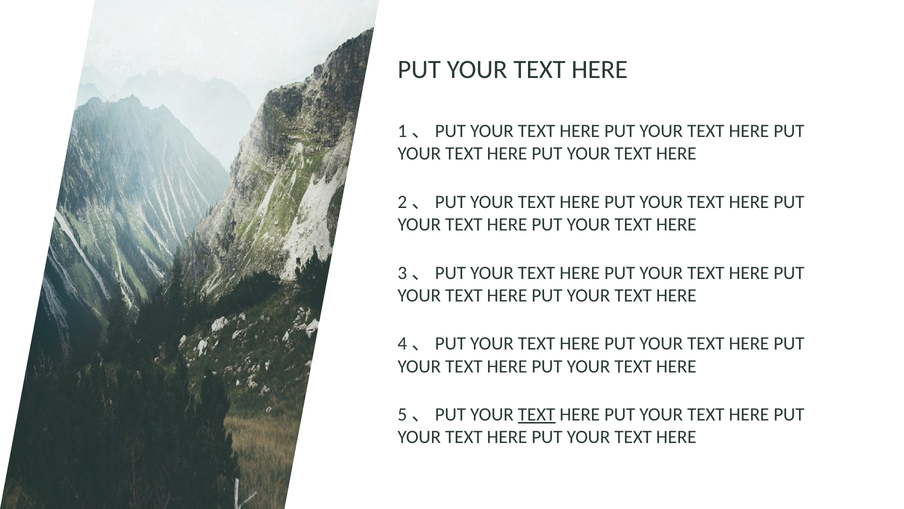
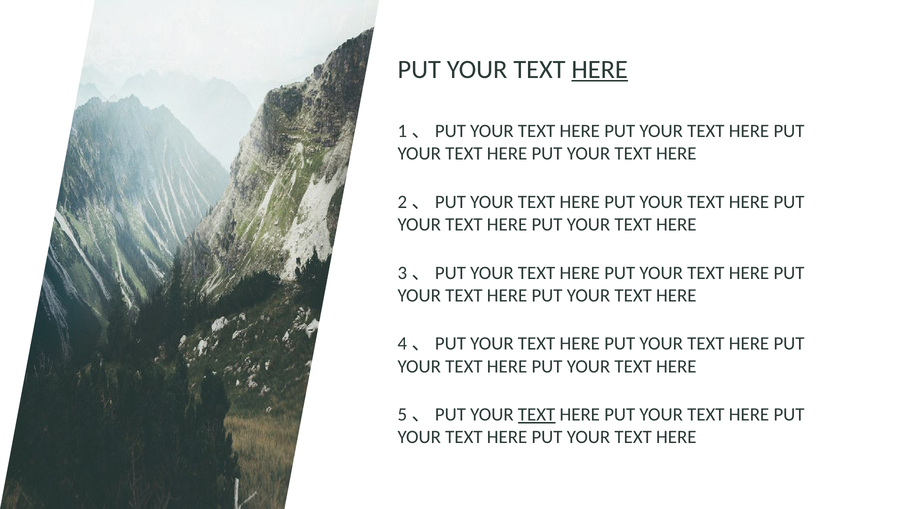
HERE underline: none -> present (600, 69)
